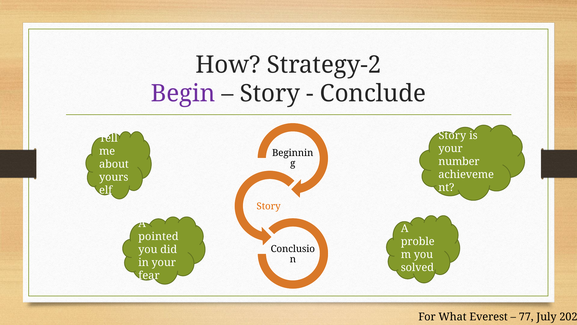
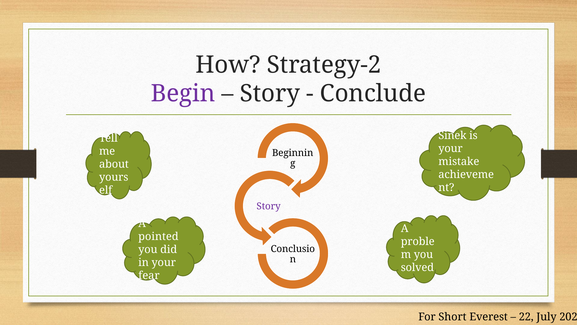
Story: Story -> Sinek (452, 135)
number: number -> mistake (459, 161)
Story colour: orange -> purple (269, 206)
What: What -> Short (452, 316)
77: 77 -> 22 (526, 316)
